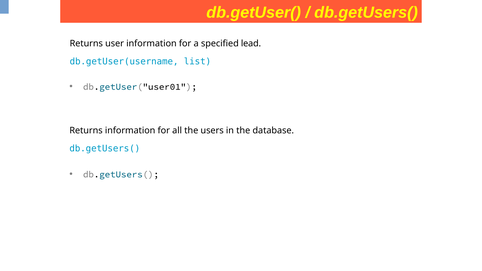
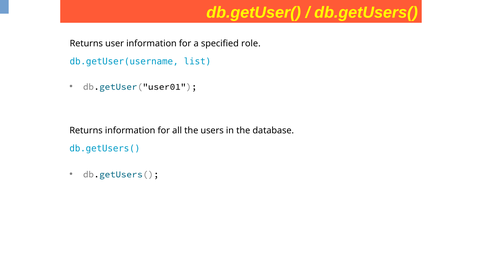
lead: lead -> role (251, 44)
